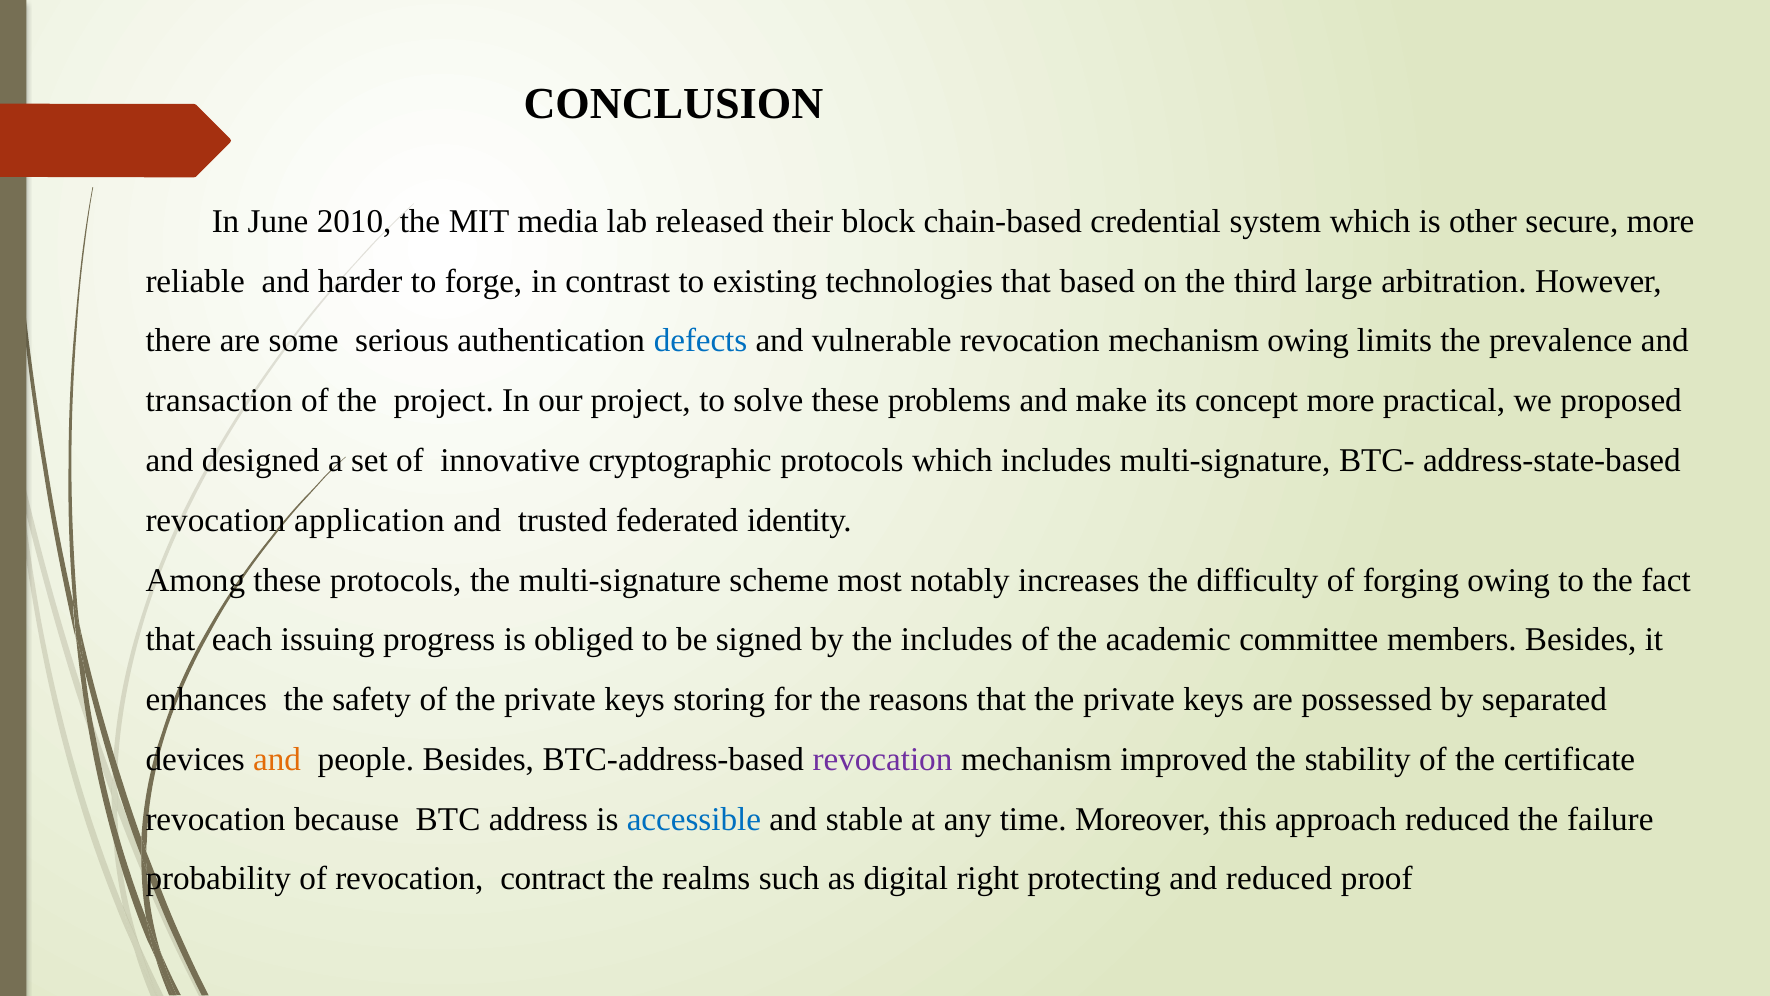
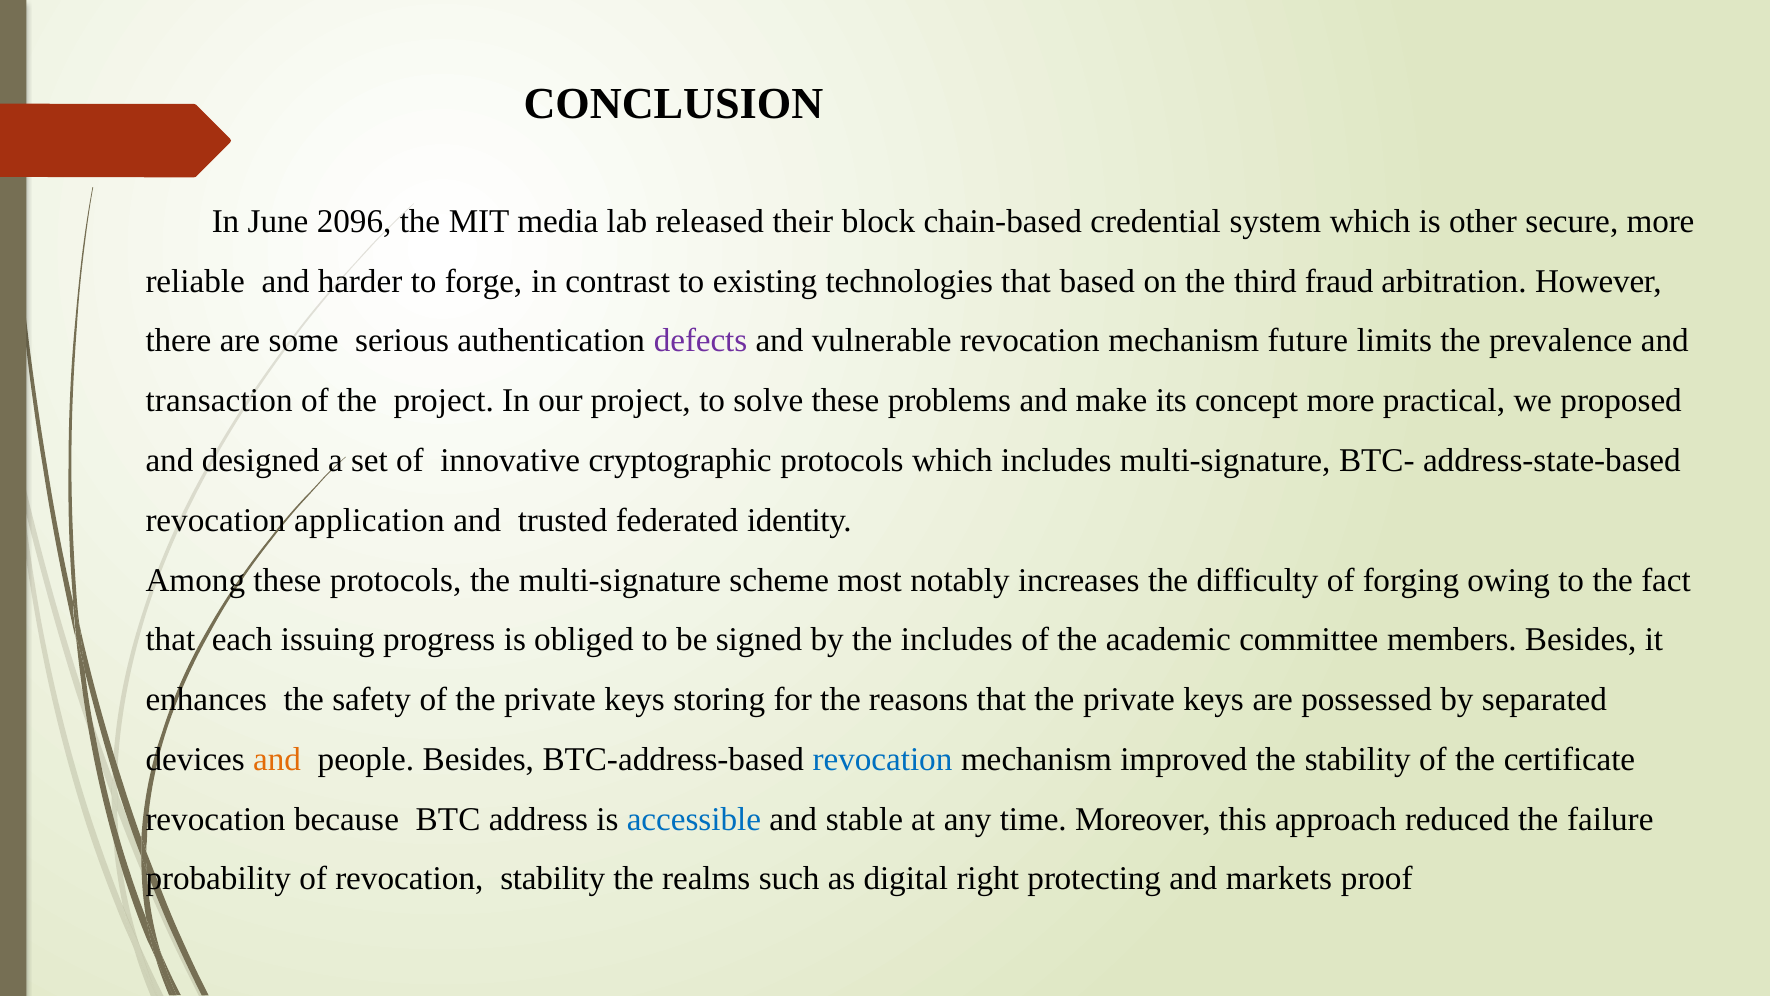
2010: 2010 -> 2096 (354, 221)
large: large -> fraud (1339, 281)
defects colour: blue -> purple (701, 341)
mechanism owing: owing -> future (1308, 341)
revocation colour: purple -> blue (882, 759)
revocation contract: contract -> stability (553, 879)
and reduced: reduced -> markets (1279, 879)
